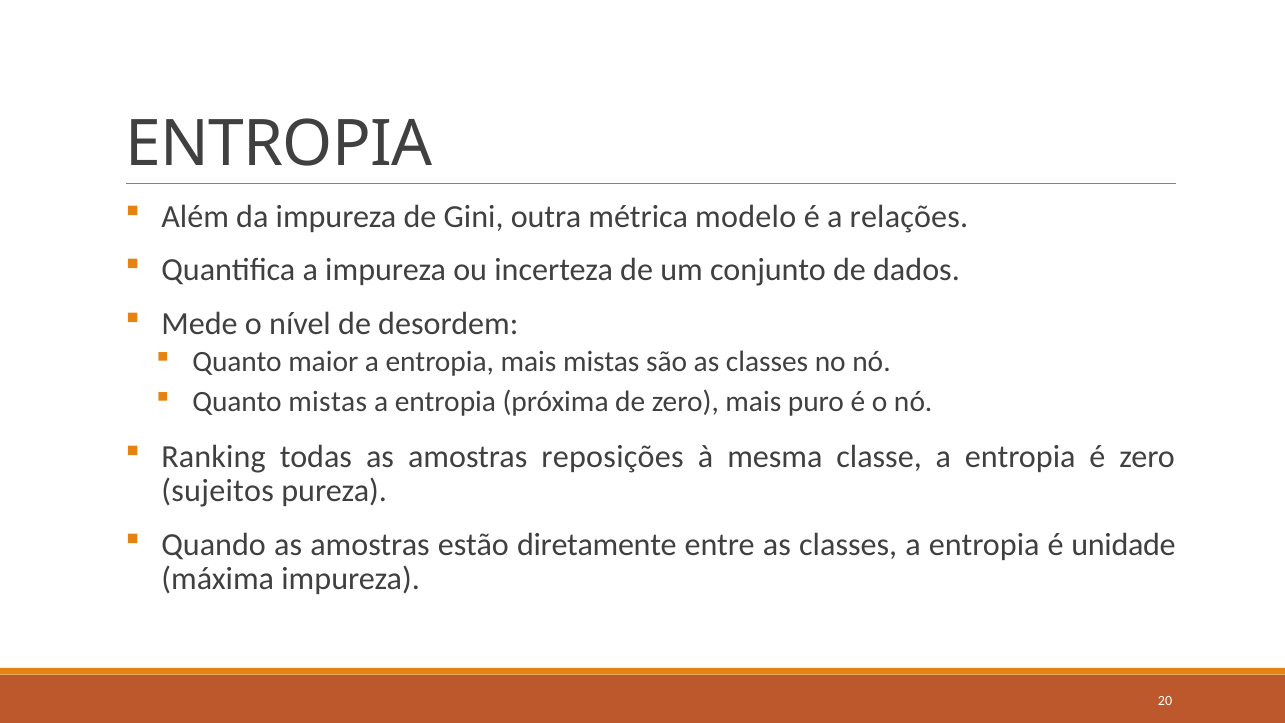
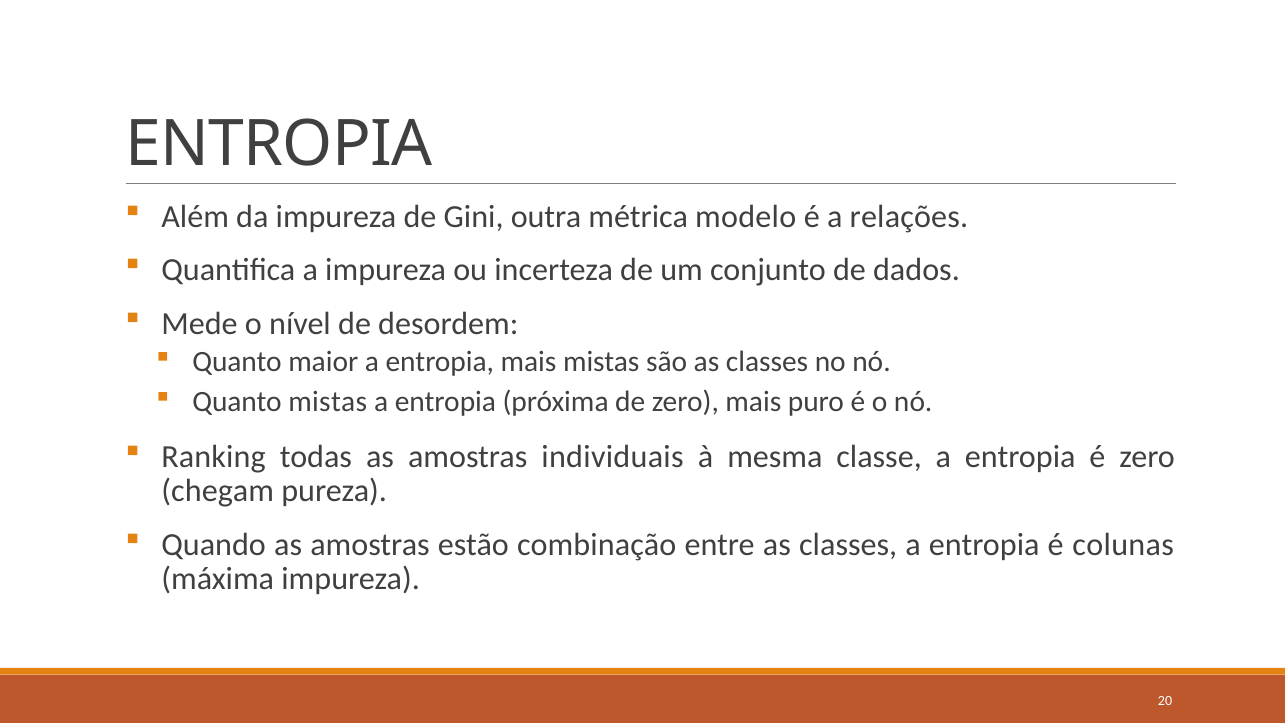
reposições: reposições -> individuais (613, 456)
sujeitos: sujeitos -> chegam (218, 491)
diretamente: diretamente -> combinação (597, 544)
unidade: unidade -> colunas (1123, 544)
